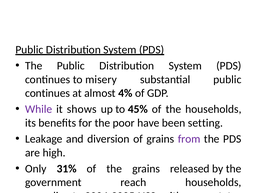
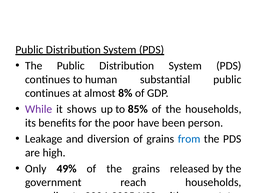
misery: misery -> human (101, 79)
4%: 4% -> 8% (125, 93)
45%: 45% -> 85% (138, 109)
setting: setting -> person (205, 123)
from colour: purple -> blue (189, 139)
31%: 31% -> 49% (67, 168)
